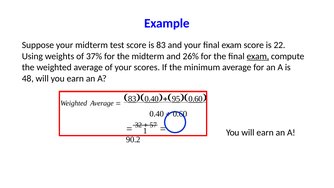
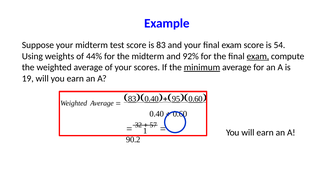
22: 22 -> 54 (279, 45)
37%: 37% -> 44% (94, 56)
26%: 26% -> 92% (191, 56)
minimum underline: none -> present (202, 67)
48: 48 -> 19 (28, 79)
